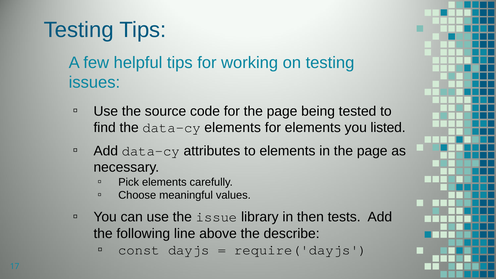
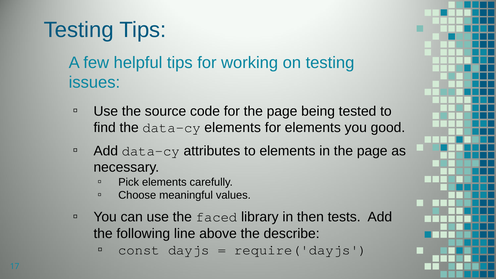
listed: listed -> good (388, 128)
issue: issue -> faced (217, 217)
